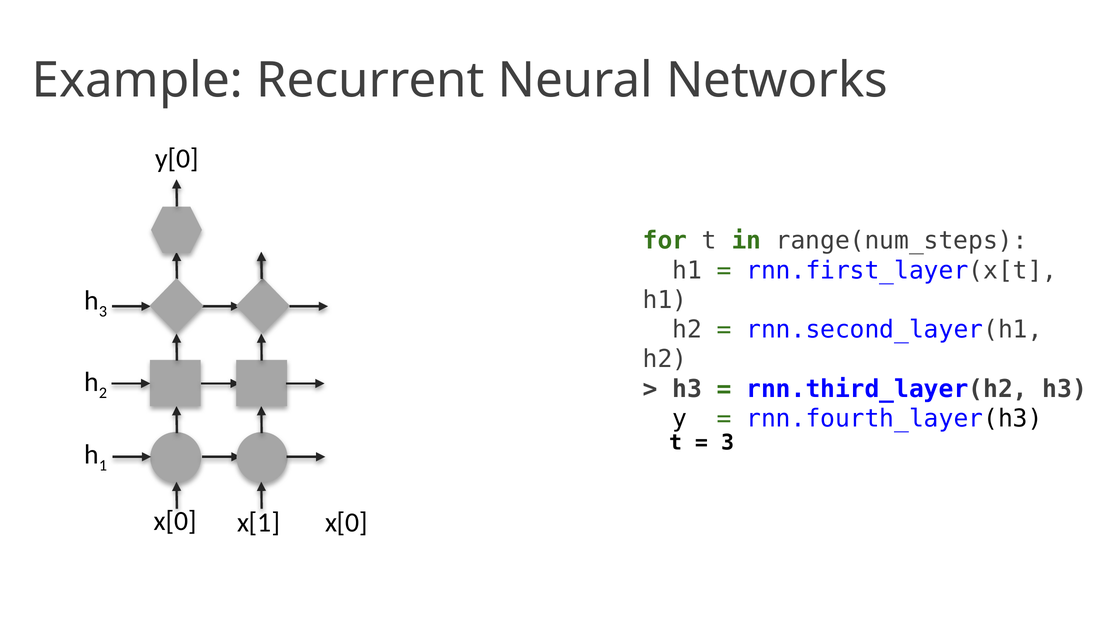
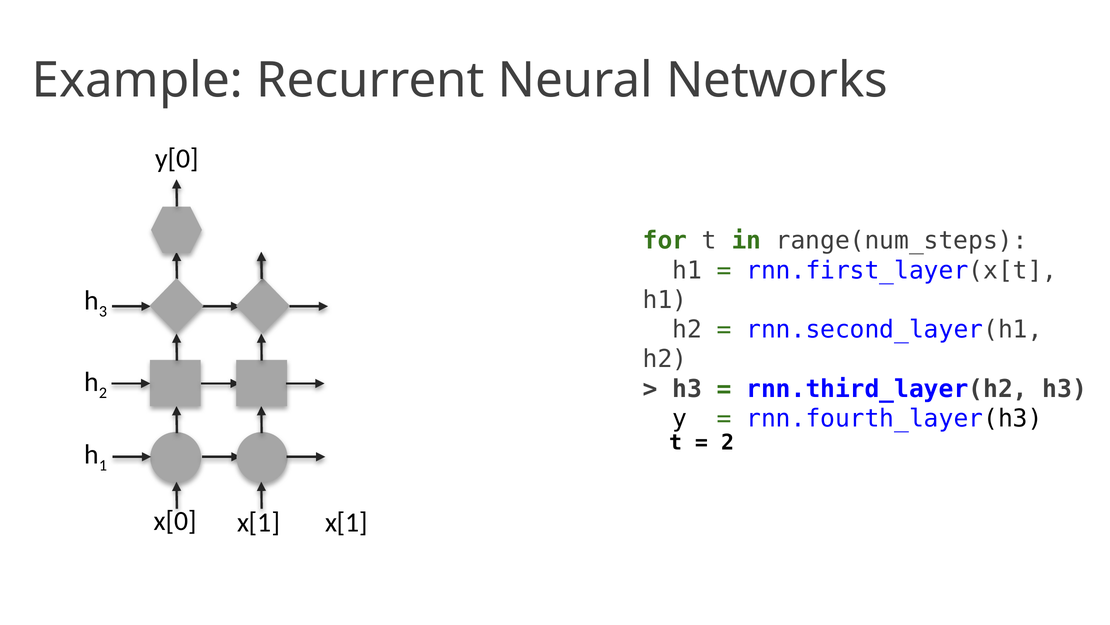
3: 3 -> 2 (728, 442)
x[1 x[0: x[0 -> x[1 (346, 522)
